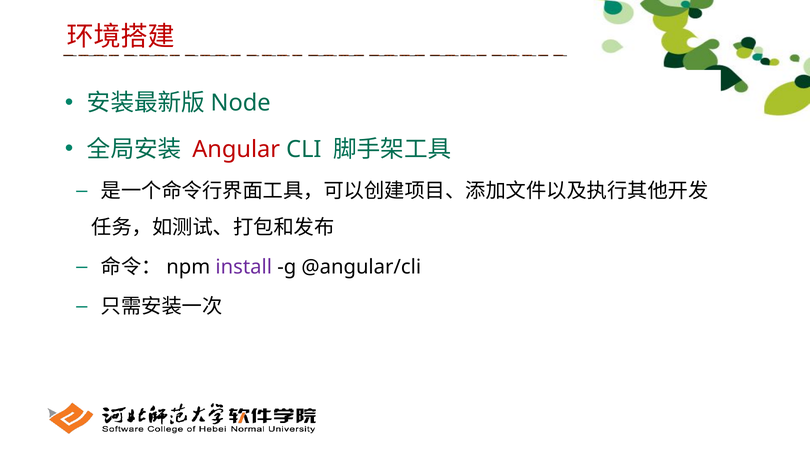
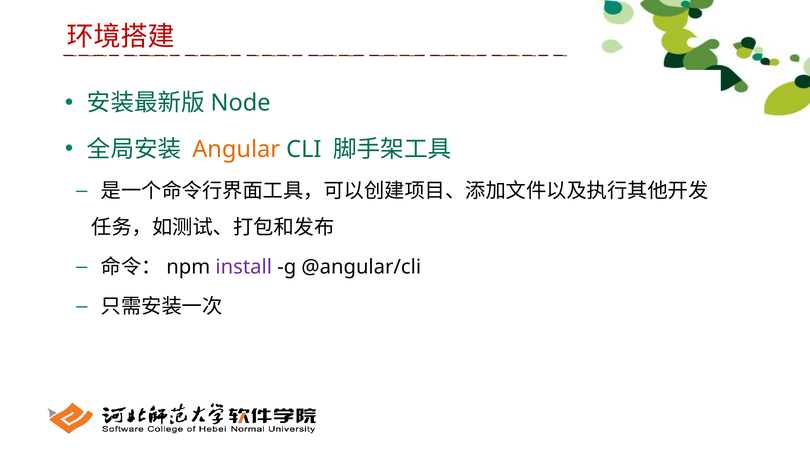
Angular colour: red -> orange (236, 149)
